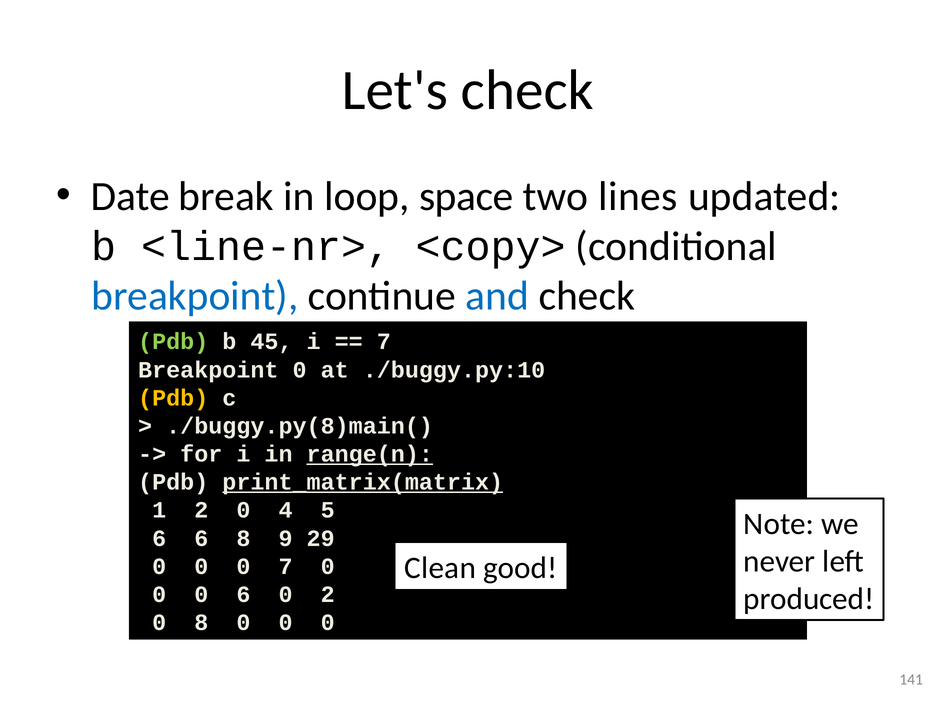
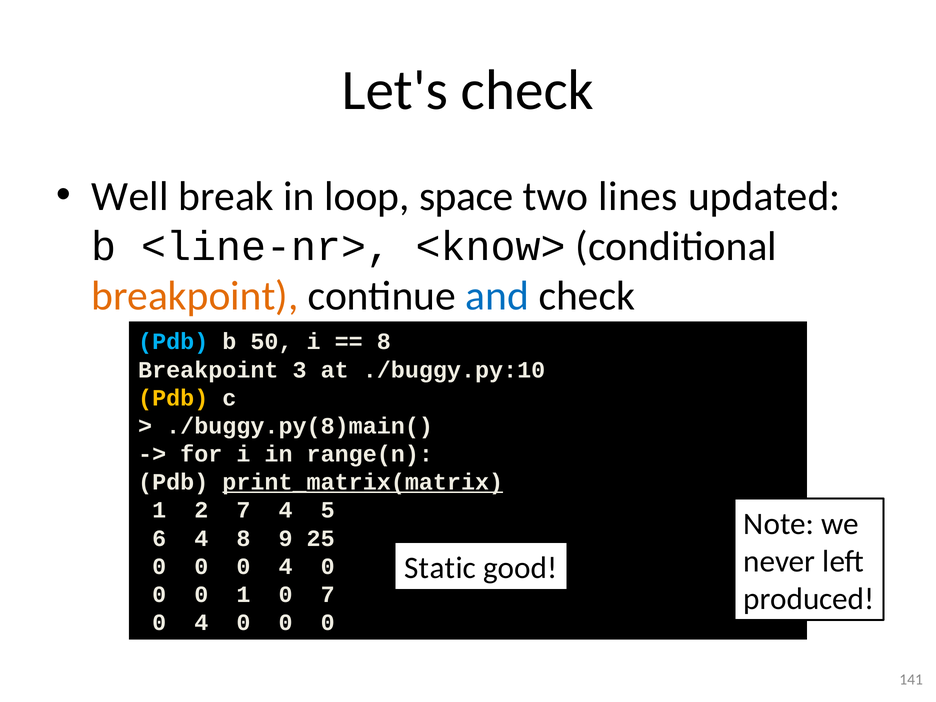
Date: Date -> Well (130, 196)
<copy>: <copy> -> <know> (491, 246)
breakpoint colour: blue -> orange (195, 296)
Pdb colour: light green -> light blue (173, 342)
45: 45 -> 50 (271, 342)
7: 7 -> 8 (384, 342)
Breakpoint 0: 0 -> 3 (300, 370)
range(n underline: present -> none (370, 454)
1 2 0: 0 -> 7 (243, 510)
6 6: 6 -> 4 (201, 538)
29: 29 -> 25 (321, 538)
Clean: Clean -> Static (440, 568)
0 0 7: 7 -> 4 (286, 566)
0 6: 6 -> 1 (243, 594)
0 2: 2 -> 7 (328, 594)
8: 8 -> 4 (201, 623)
